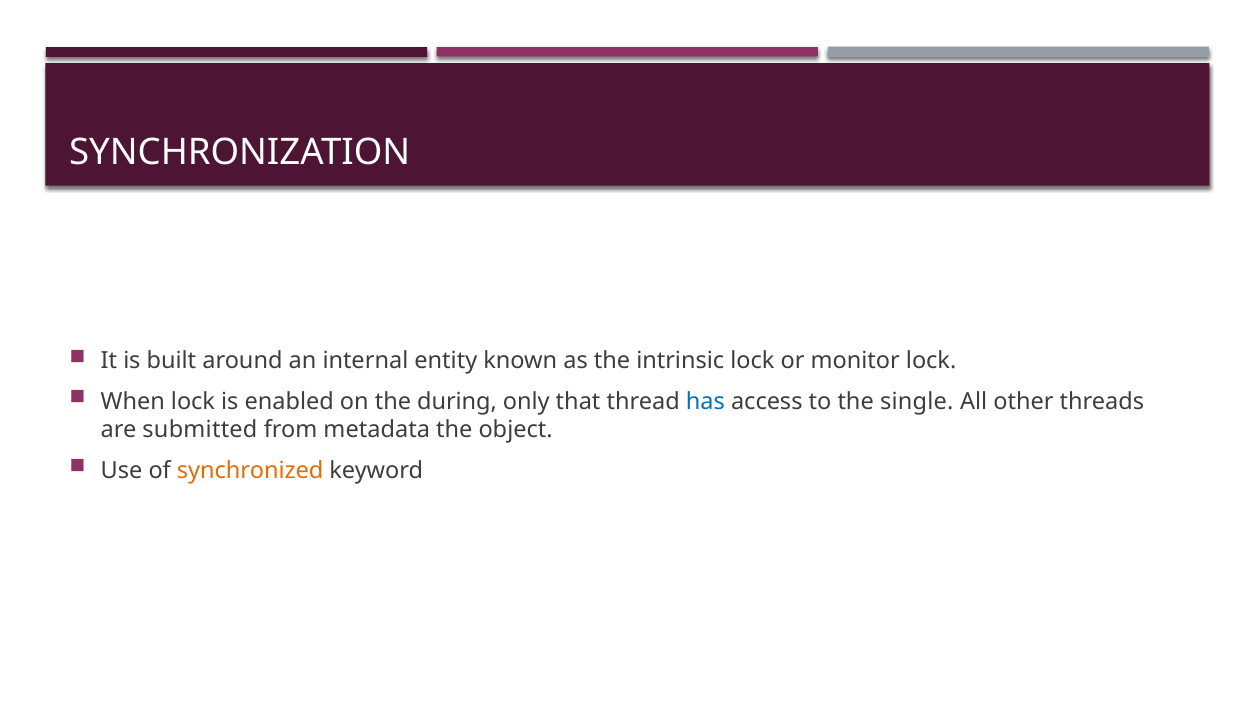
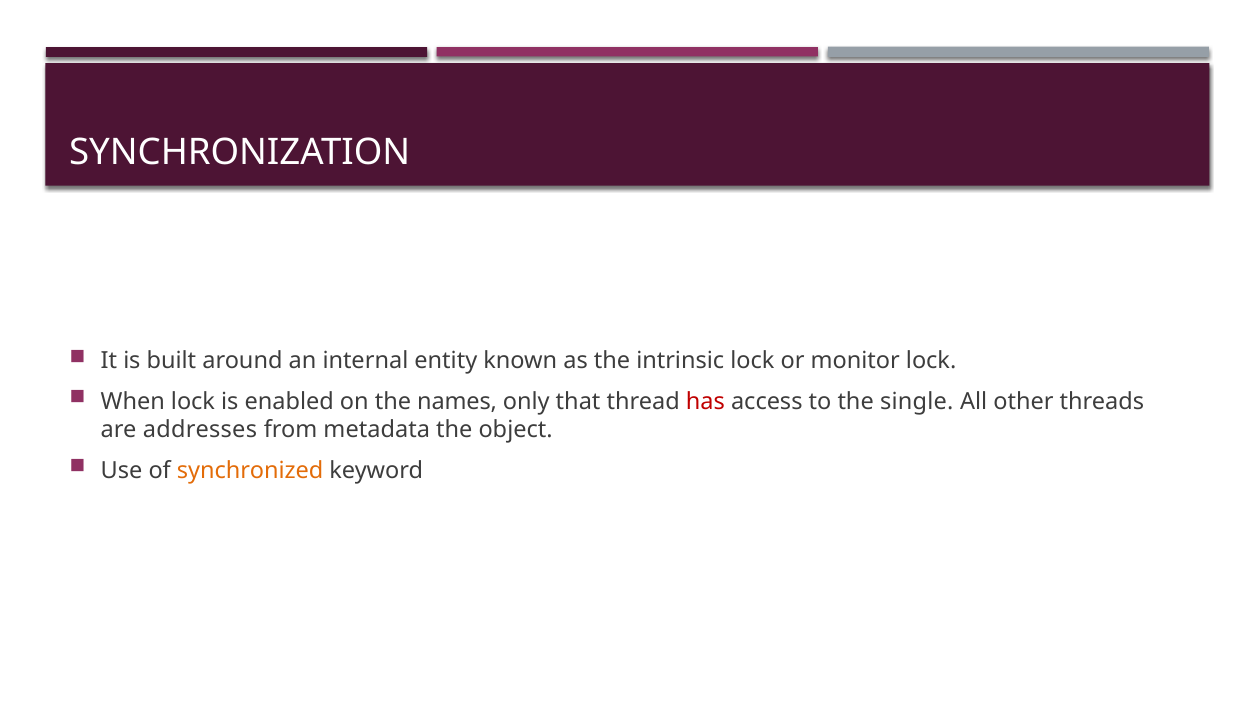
during: during -> names (457, 401)
has colour: blue -> red (705, 401)
submitted: submitted -> addresses (200, 430)
